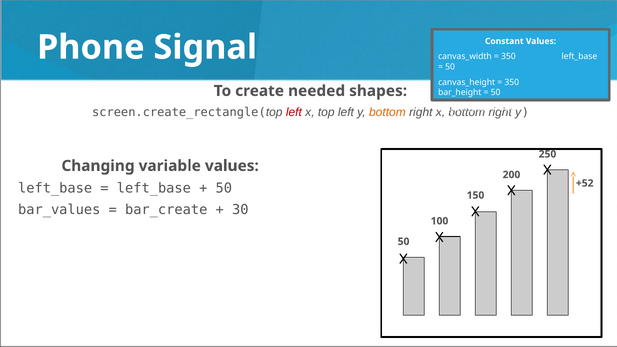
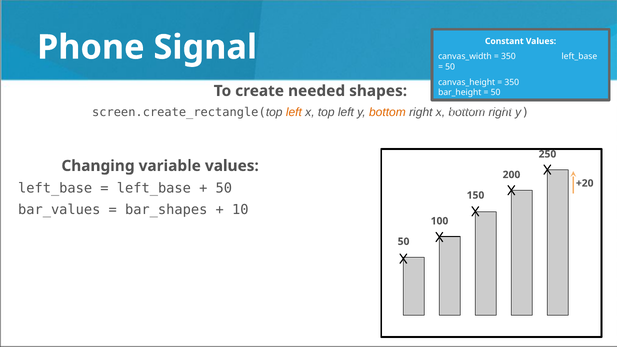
left colour: red -> orange (294, 112)
+52: +52 -> +20 (585, 183)
bar_create: bar_create -> bar_shapes (166, 210)
30: 30 -> 10 (240, 210)
